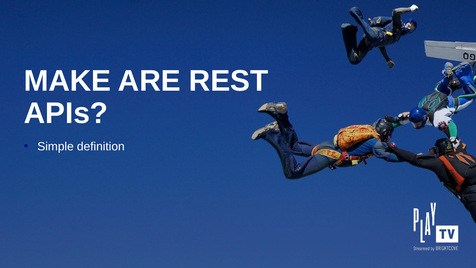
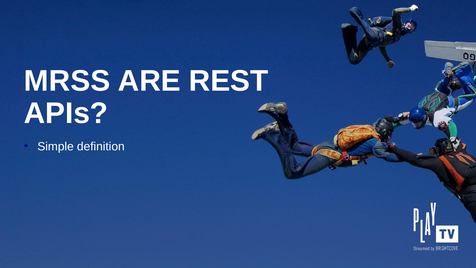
MAKE: MAKE -> MRSS (67, 81)
